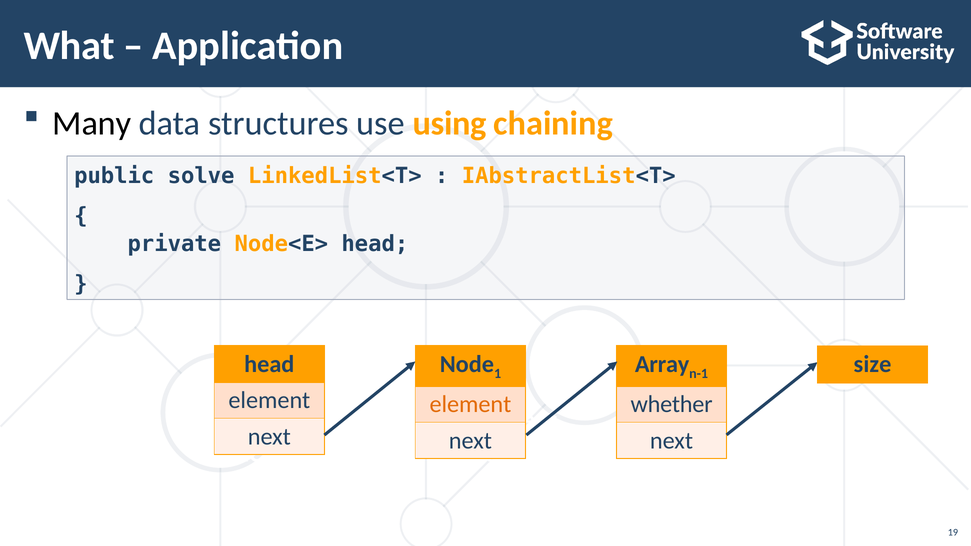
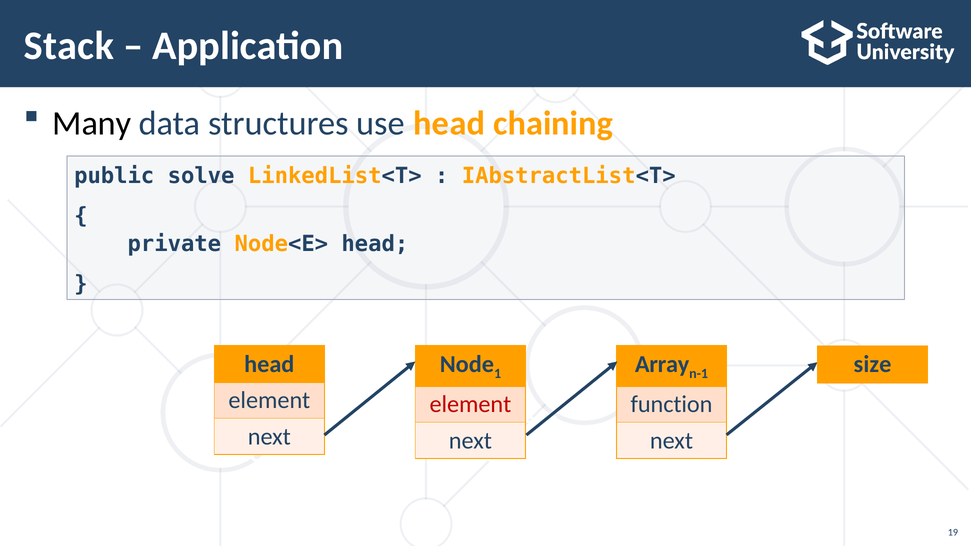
What: What -> Stack (69, 46)
use using: using -> head (449, 123)
element colour: orange -> red (470, 405)
whether: whether -> function (672, 405)
